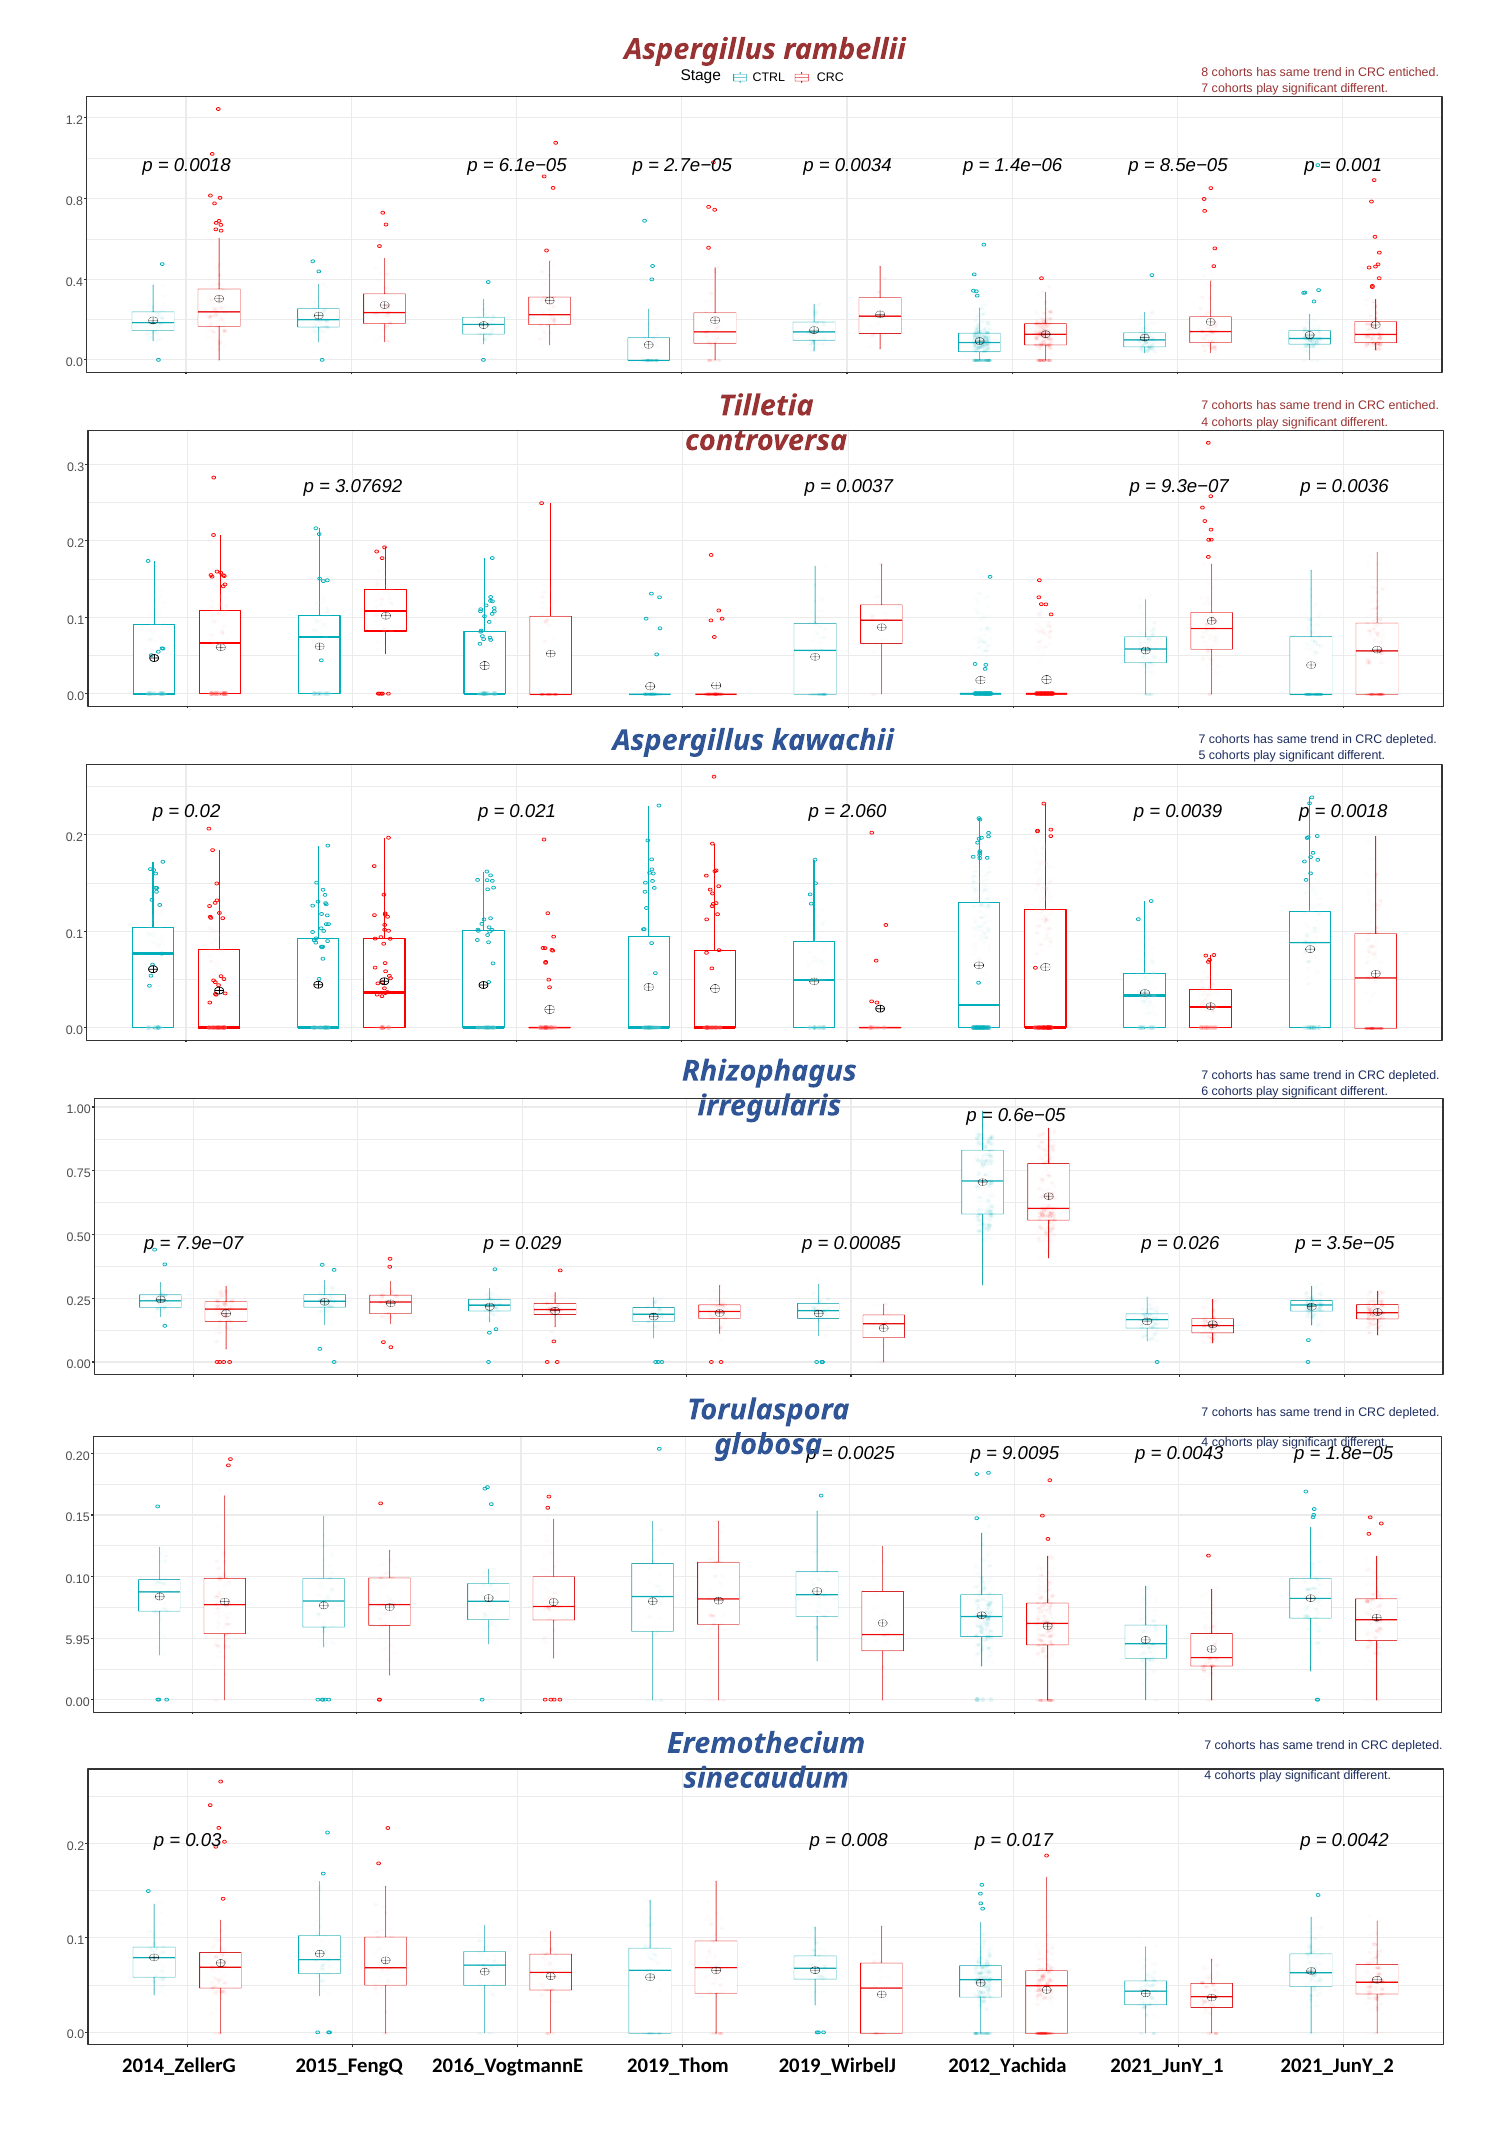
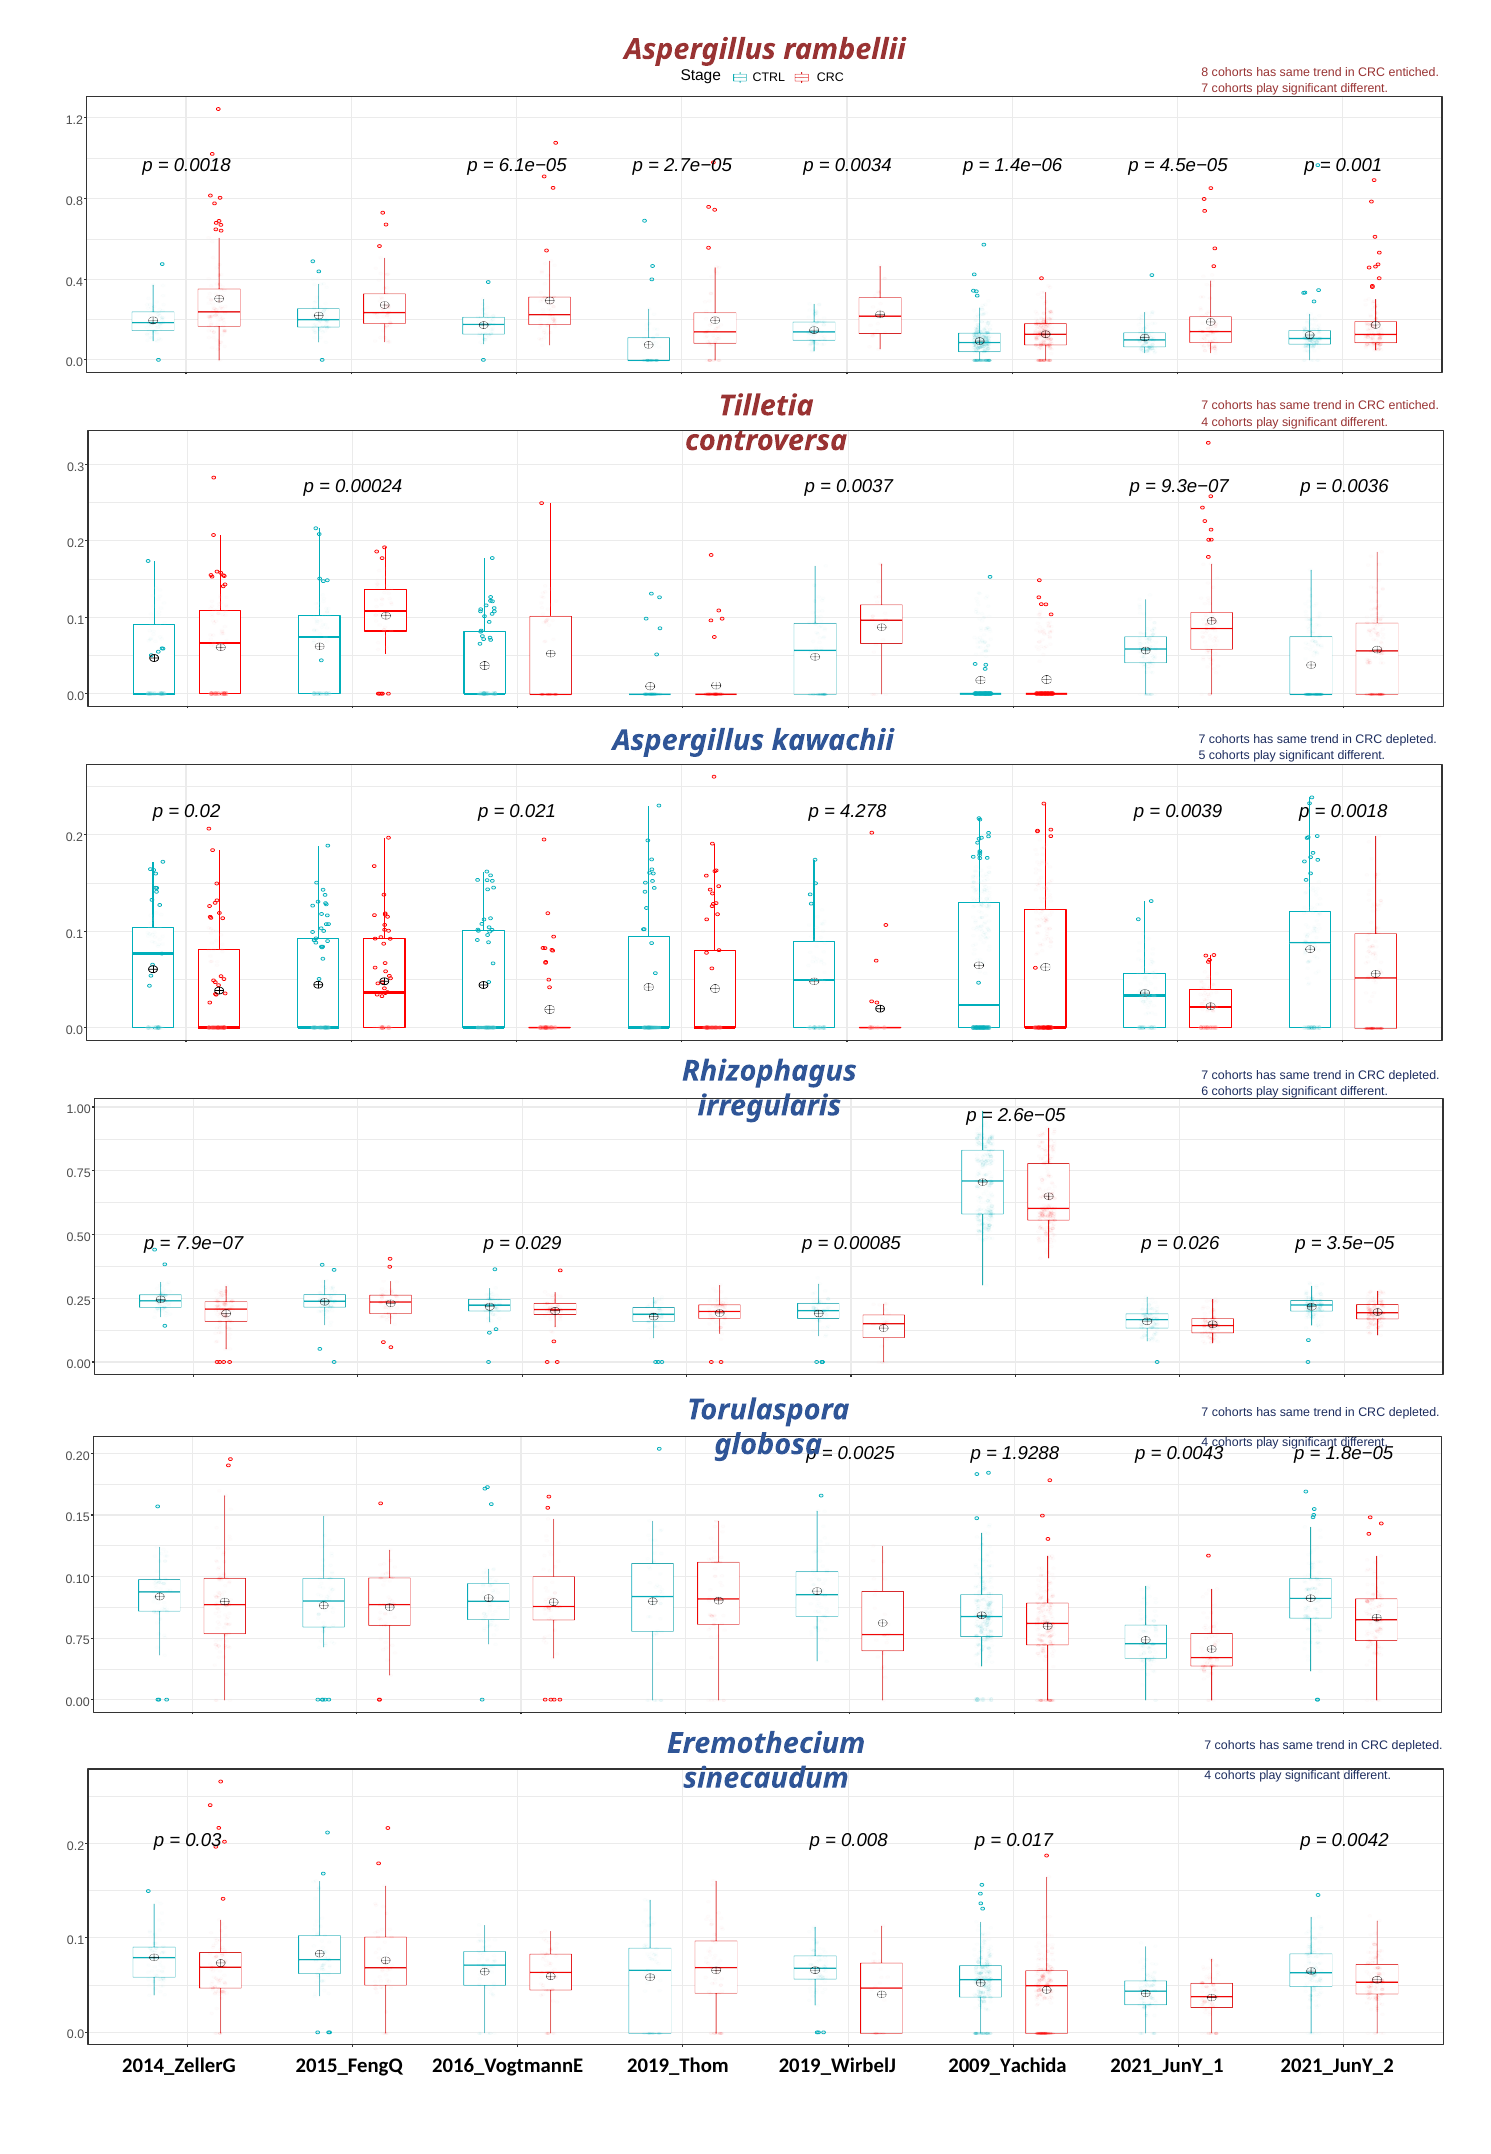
8.5e−05: 8.5e−05 -> 4.5e−05 (1194, 165)
3.07692: 3.07692 -> 0.00024 (369, 486)
2.060: 2.060 -> 4.278 (863, 811)
0.6e−05: 0.6e−05 -> 2.6e−05 (1032, 1116)
9.0095: 9.0095 -> 1.9288 (1031, 1453)
5.95: 5.95 -> 0.75 (78, 1641)
2012_Yachida: 2012_Yachida -> 2009_Yachida (1008, 2066)
